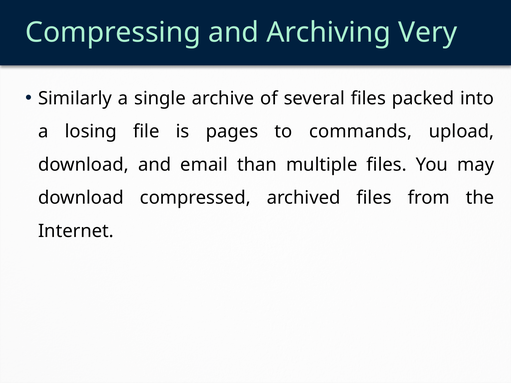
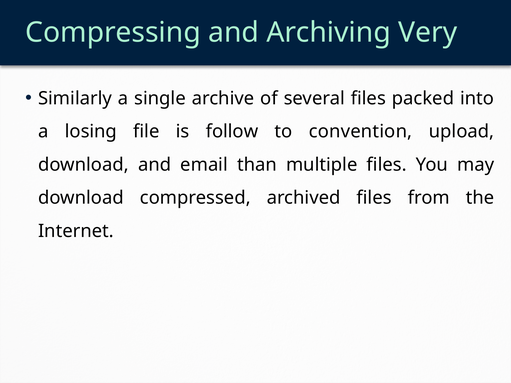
pages: pages -> follow (232, 132)
commands: commands -> convention (361, 132)
